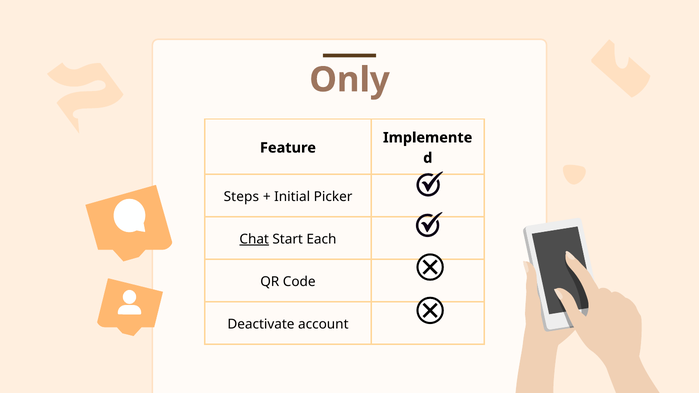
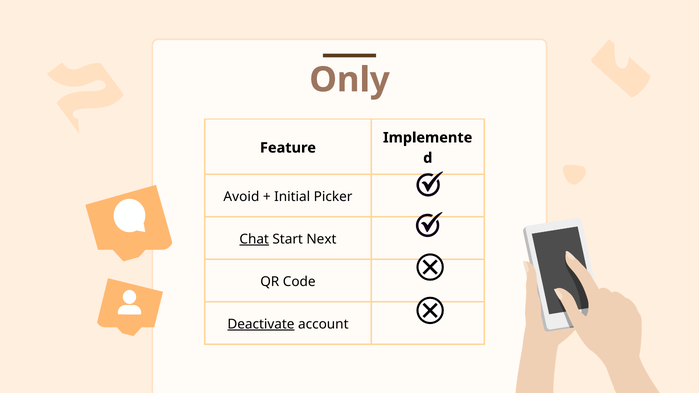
Steps: Steps -> Avoid (241, 197)
Each: Each -> Next (321, 239)
Deactivate underline: none -> present (261, 324)
